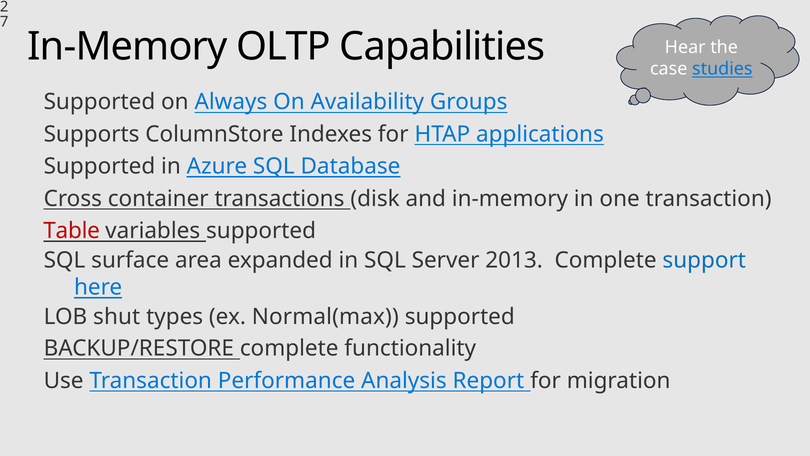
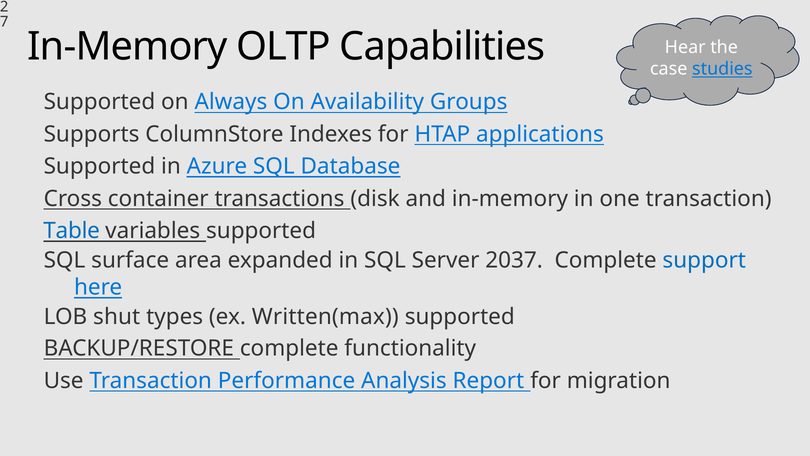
Table colour: red -> blue (72, 231)
2013: 2013 -> 2037 (514, 260)
Normal(max: Normal(max -> Written(max (325, 317)
